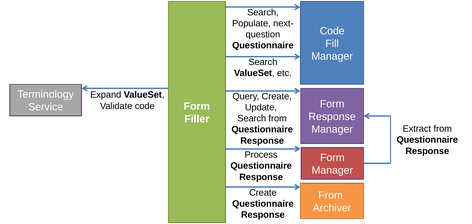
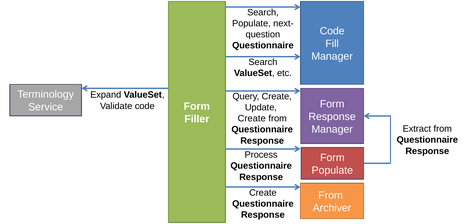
Search: Search -> Create (252, 118)
Manager: Manager -> Populate (332, 170)
